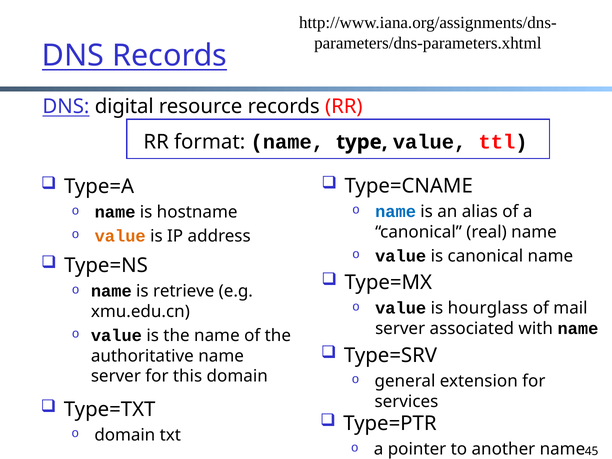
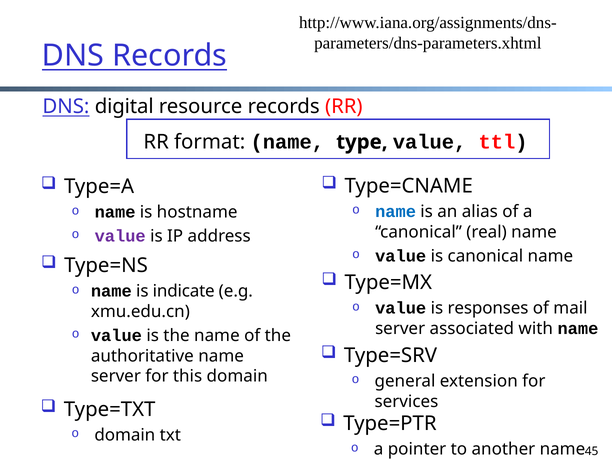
value colour: orange -> purple (120, 236)
retrieve: retrieve -> indicate (184, 291)
hourglass: hourglass -> responses (488, 308)
